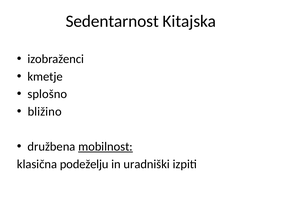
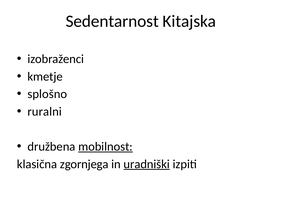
bližino: bližino -> ruralni (45, 112)
podeželju: podeželju -> zgornjega (84, 164)
uradniški underline: none -> present (147, 164)
